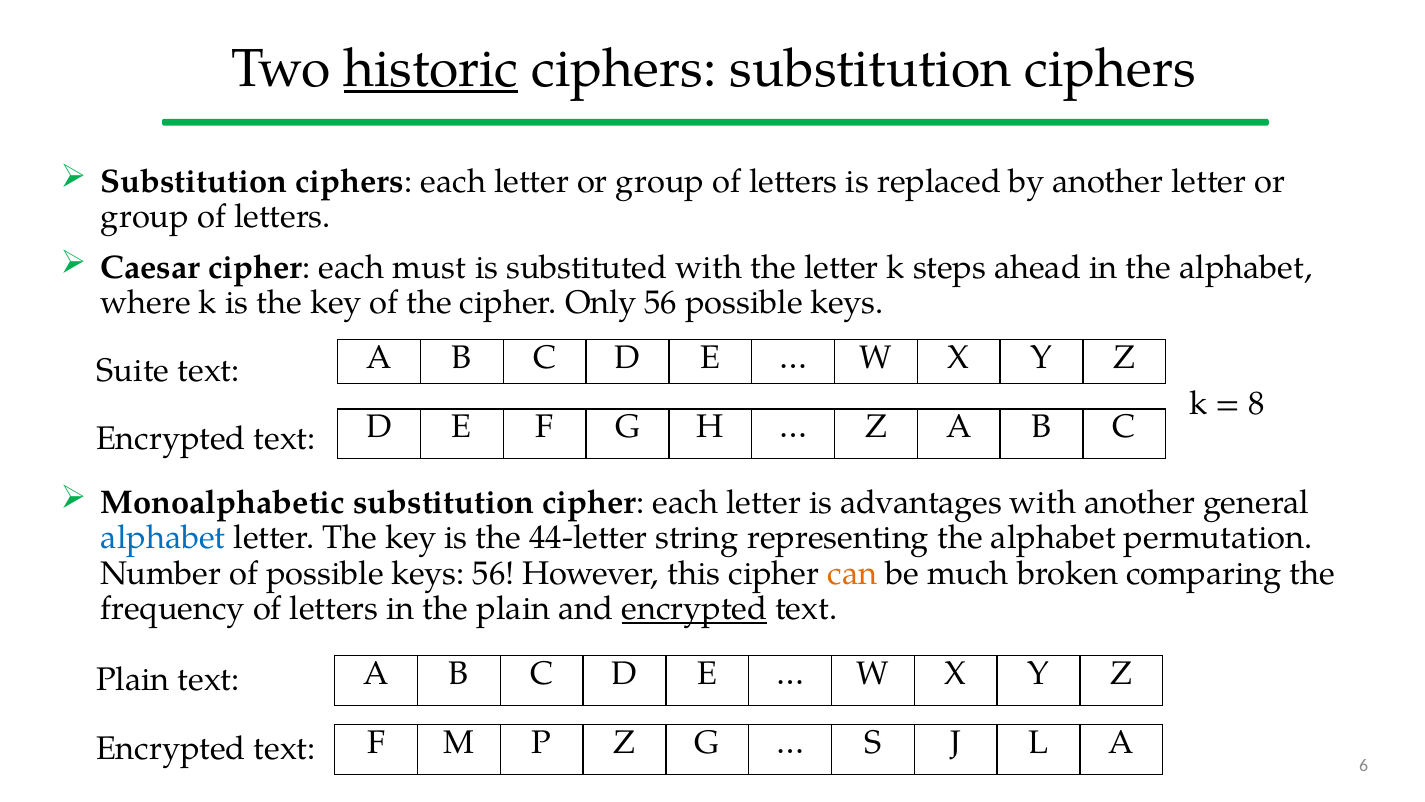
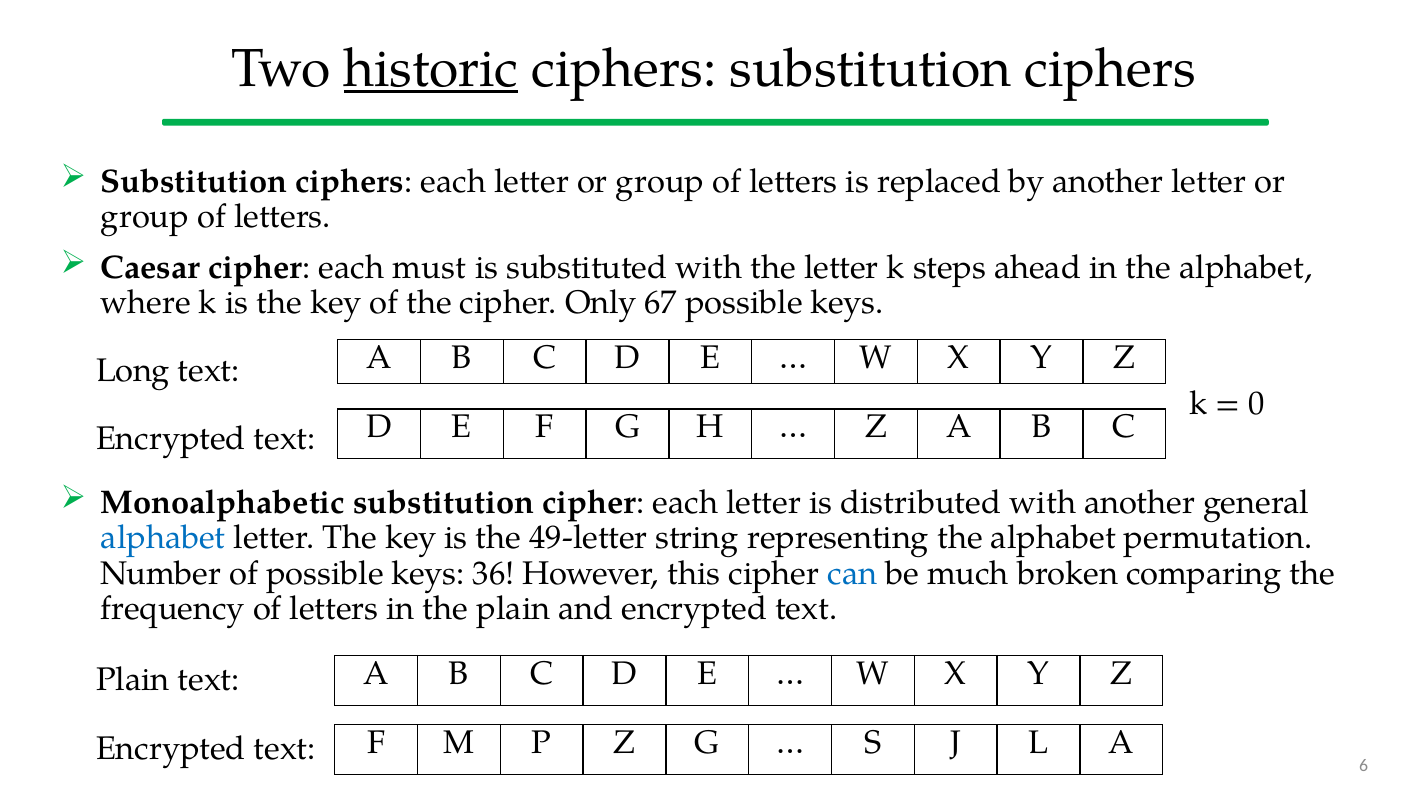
Only 56: 56 -> 67 (661, 302)
Suite: Suite -> Long (133, 370)
8: 8 -> 0 (1256, 403)
advantages: advantages -> distributed (921, 503)
44-letter: 44-letter -> 49-letter (589, 538)
keys 56: 56 -> 36 (494, 573)
can colour: orange -> blue (852, 573)
encrypted underline: present -> none (695, 608)
